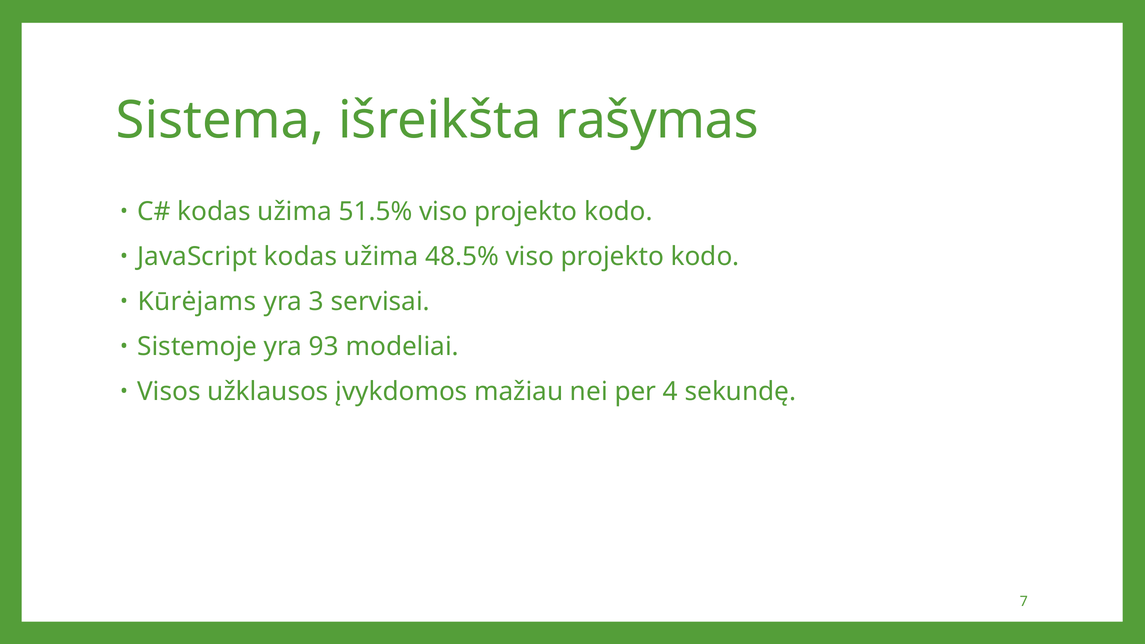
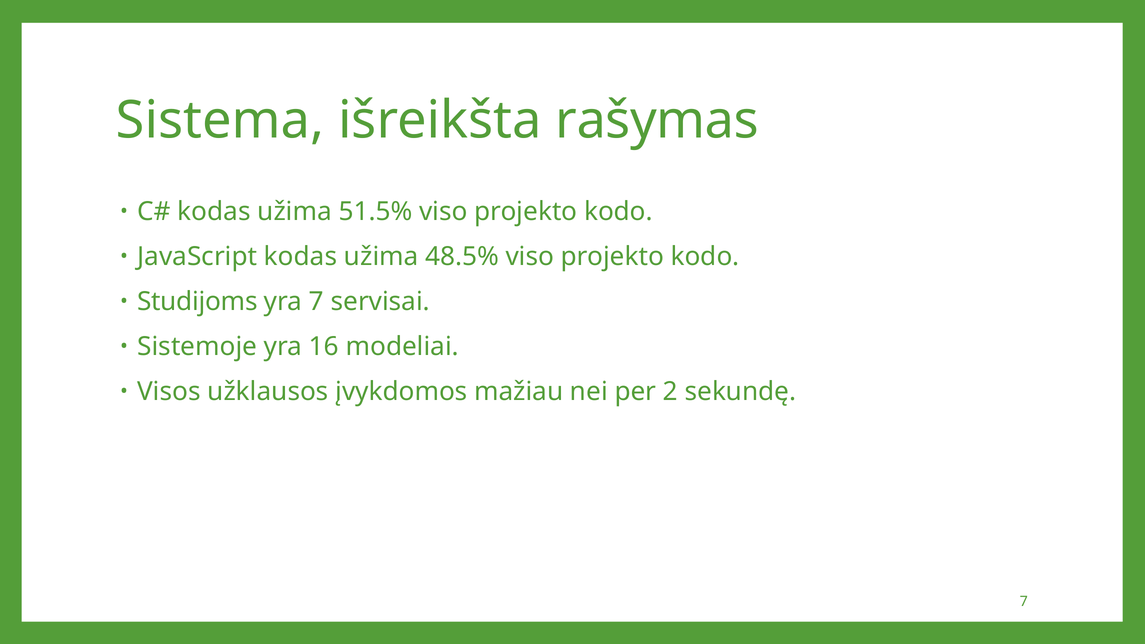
Kūrėjams: Kūrėjams -> Studijoms (197, 302)
yra 3: 3 -> 7 (316, 302)
93: 93 -> 16 (324, 347)
4: 4 -> 2 (670, 392)
